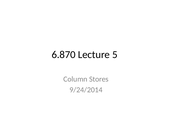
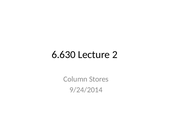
6.870: 6.870 -> 6.630 (64, 55)
5: 5 -> 2 (115, 55)
